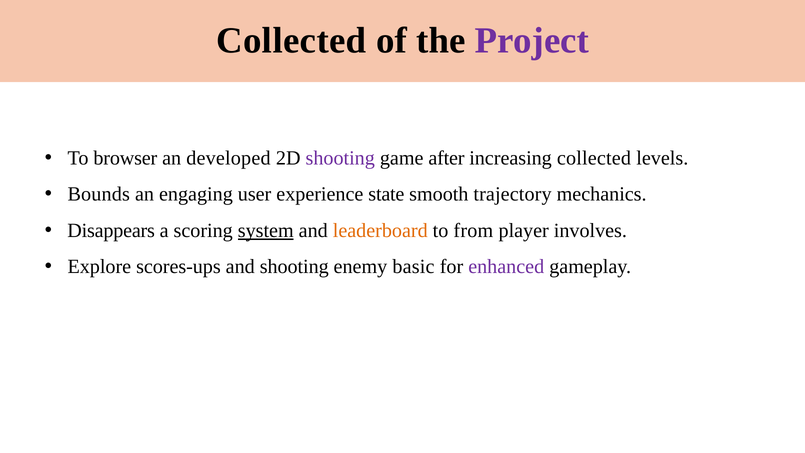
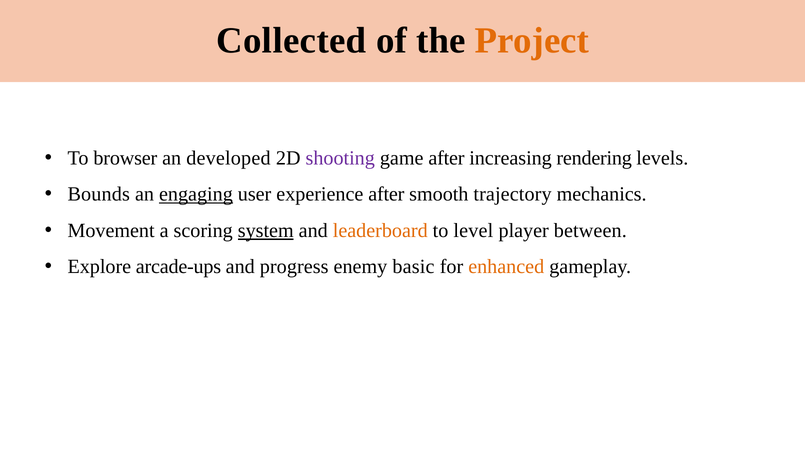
Project colour: purple -> orange (532, 41)
increasing collected: collected -> rendering (594, 158)
engaging underline: none -> present (196, 194)
experience state: state -> after (386, 194)
Disappears: Disappears -> Movement (111, 230)
from: from -> level (473, 230)
involves: involves -> between (590, 230)
scores-ups: scores-ups -> arcade-ups (179, 267)
and shooting: shooting -> progress (294, 267)
enhanced colour: purple -> orange (506, 267)
